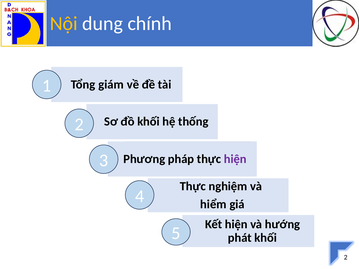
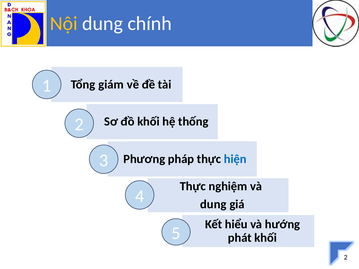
hiện colour: purple -> blue (235, 159)
hiểm: hiểm -> dung (213, 204)
Kết hiện: hiện -> hiểu (236, 224)
